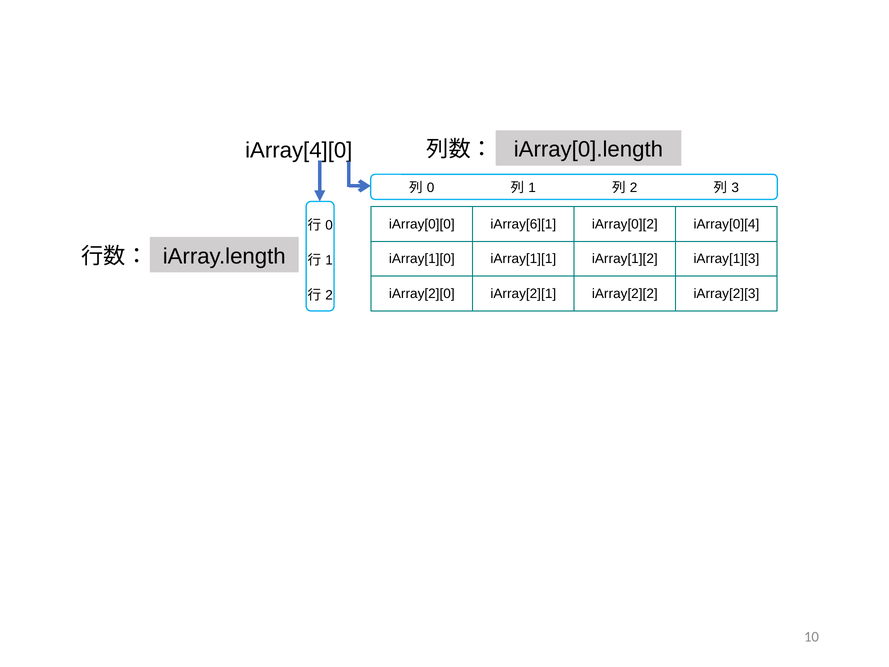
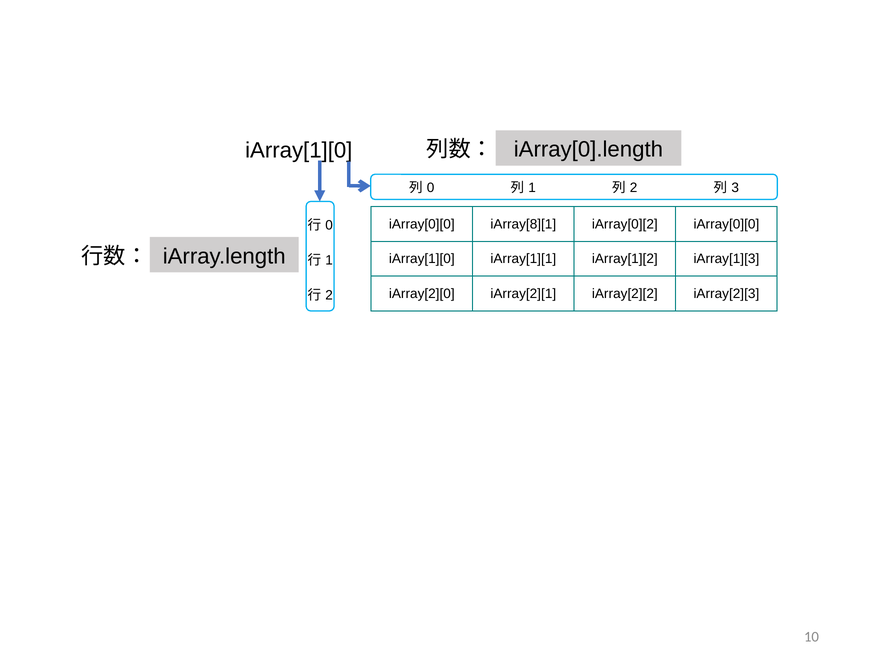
iArray[4][0: iArray[4][0 -> iArray[1][0 (299, 150)
iArray[6][1: iArray[6][1 -> iArray[8][1 (523, 224)
iArray[0][2 iArray[0][4: iArray[0][4 -> iArray[0][0 (726, 224)
